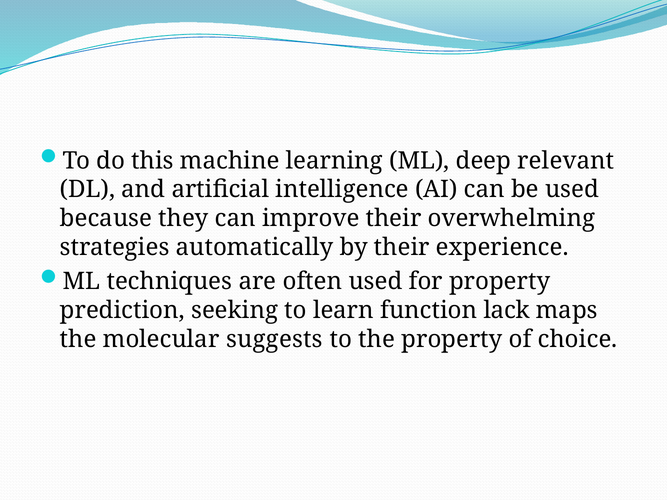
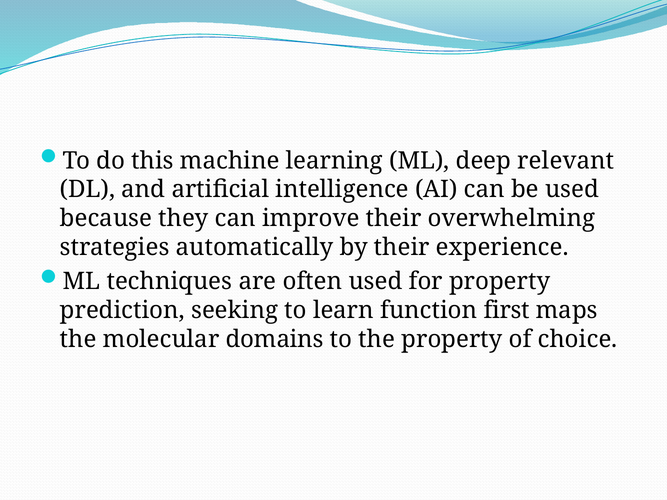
lack: lack -> first (507, 310)
suggests: suggests -> domains (275, 339)
